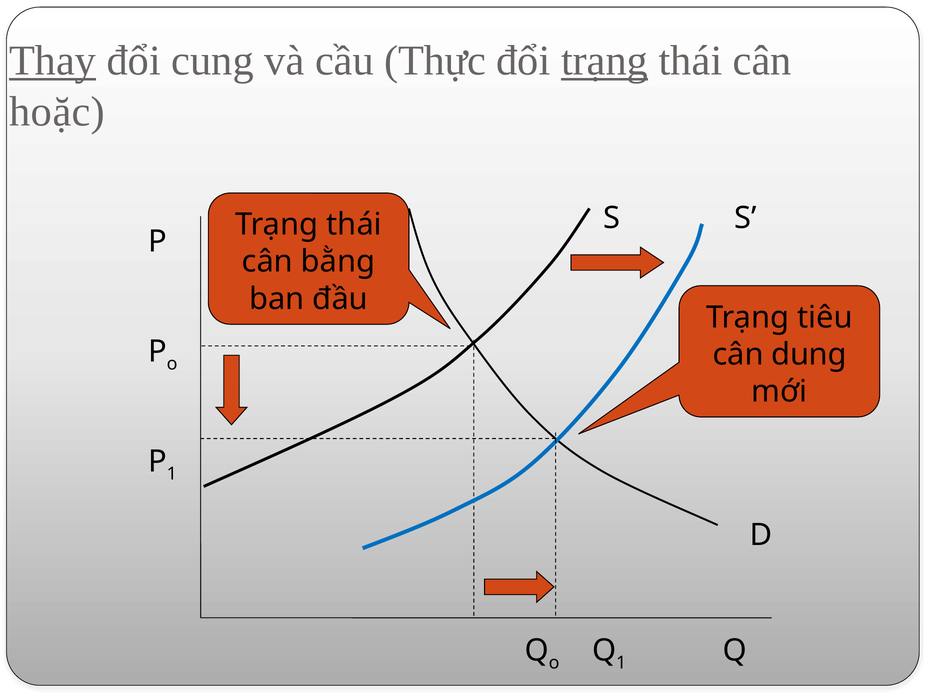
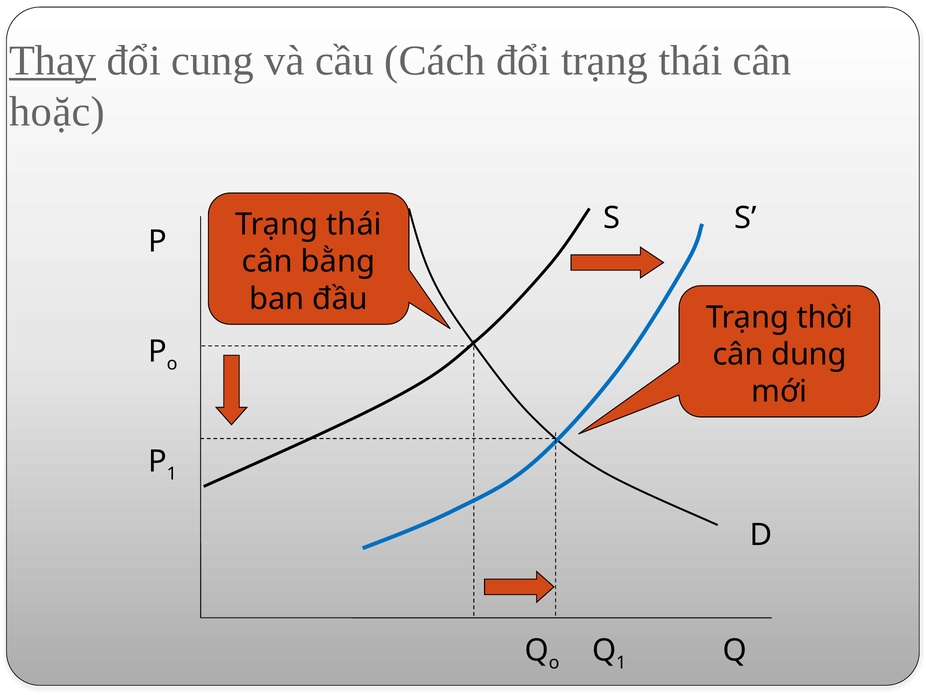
Thực: Thực -> Cách (435, 61)
trạng underline: present -> none (605, 61)
tiêu: tiêu -> thời (825, 317)
